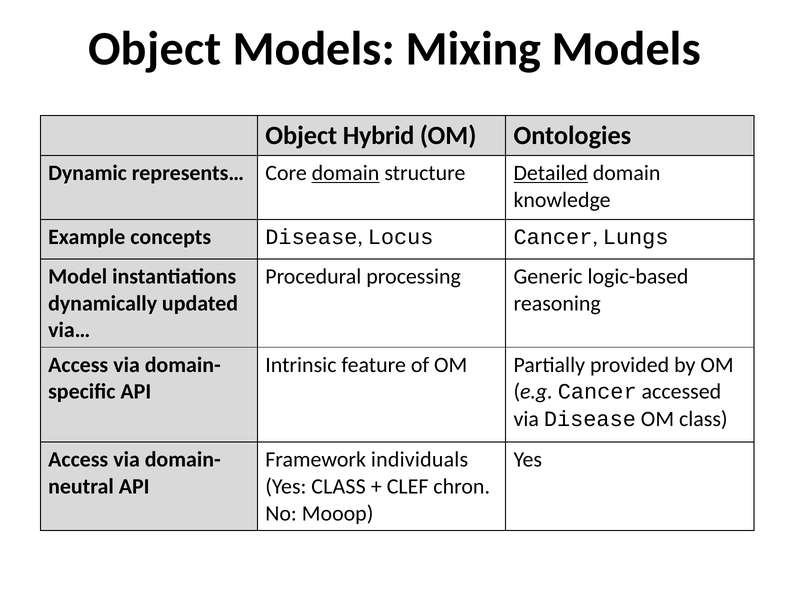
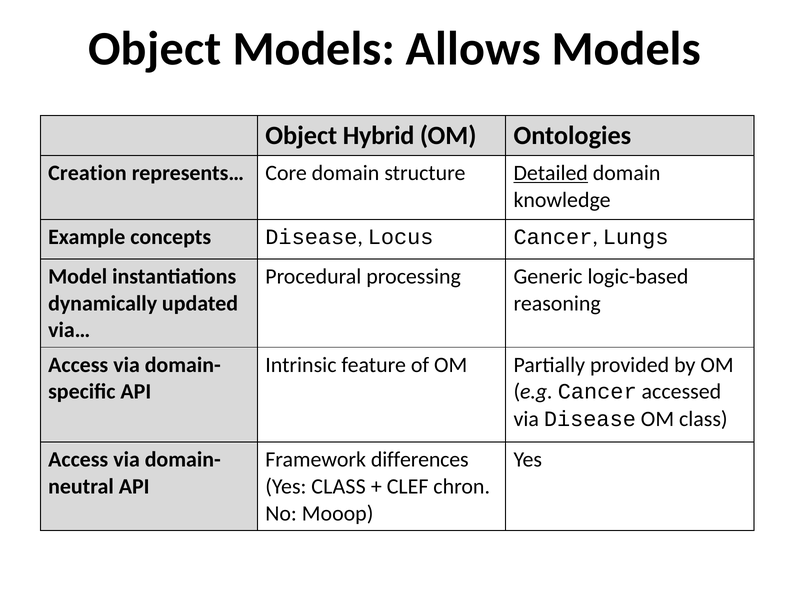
Mixing: Mixing -> Allows (473, 49)
Dynamic: Dynamic -> Creation (87, 173)
domain underline: present -> none (346, 173)
individuals: individuals -> differences (420, 460)
